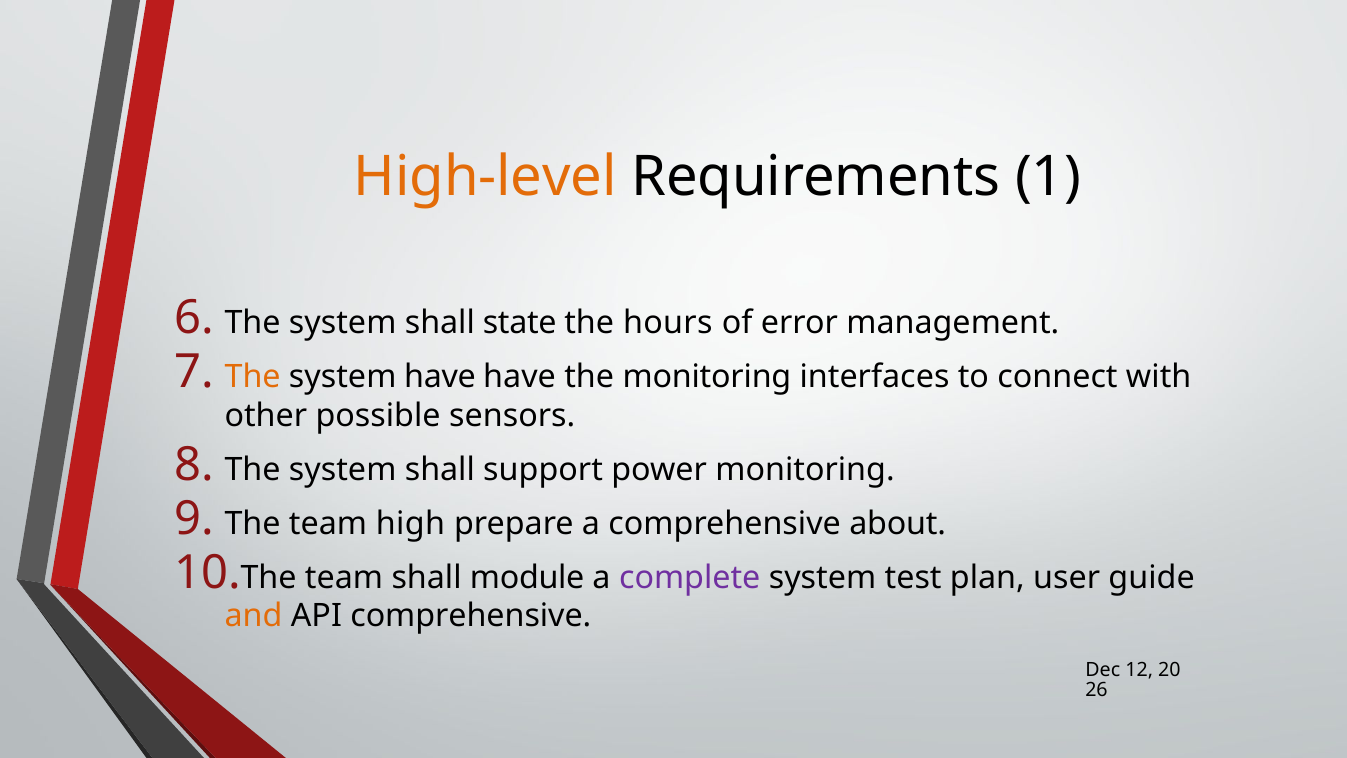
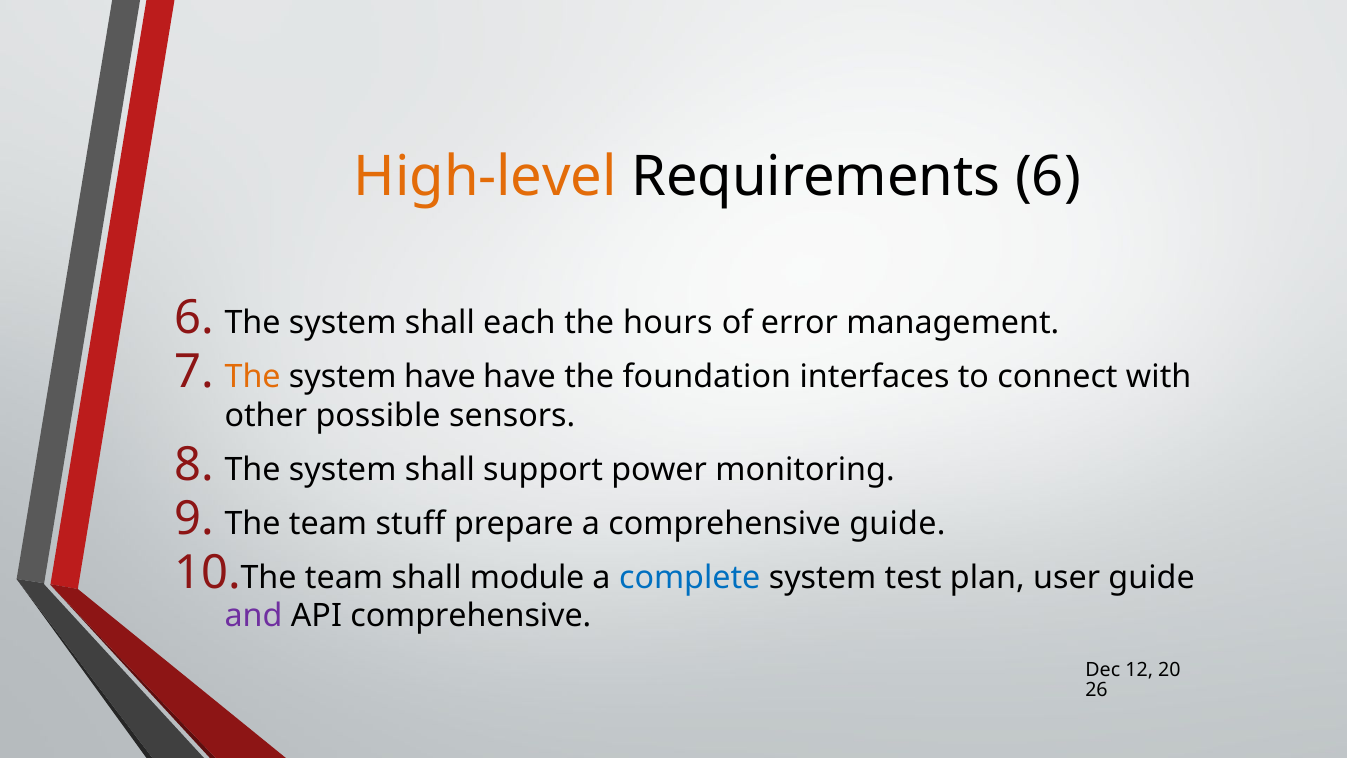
Requirements 1: 1 -> 6 (1048, 176)
state: state -> each (519, 323)
the monitoring: monitoring -> foundation (707, 377)
high: high -> stuff (411, 523)
comprehensive about: about -> guide (897, 523)
complete colour: purple -> blue (690, 577)
and colour: orange -> purple (254, 616)
